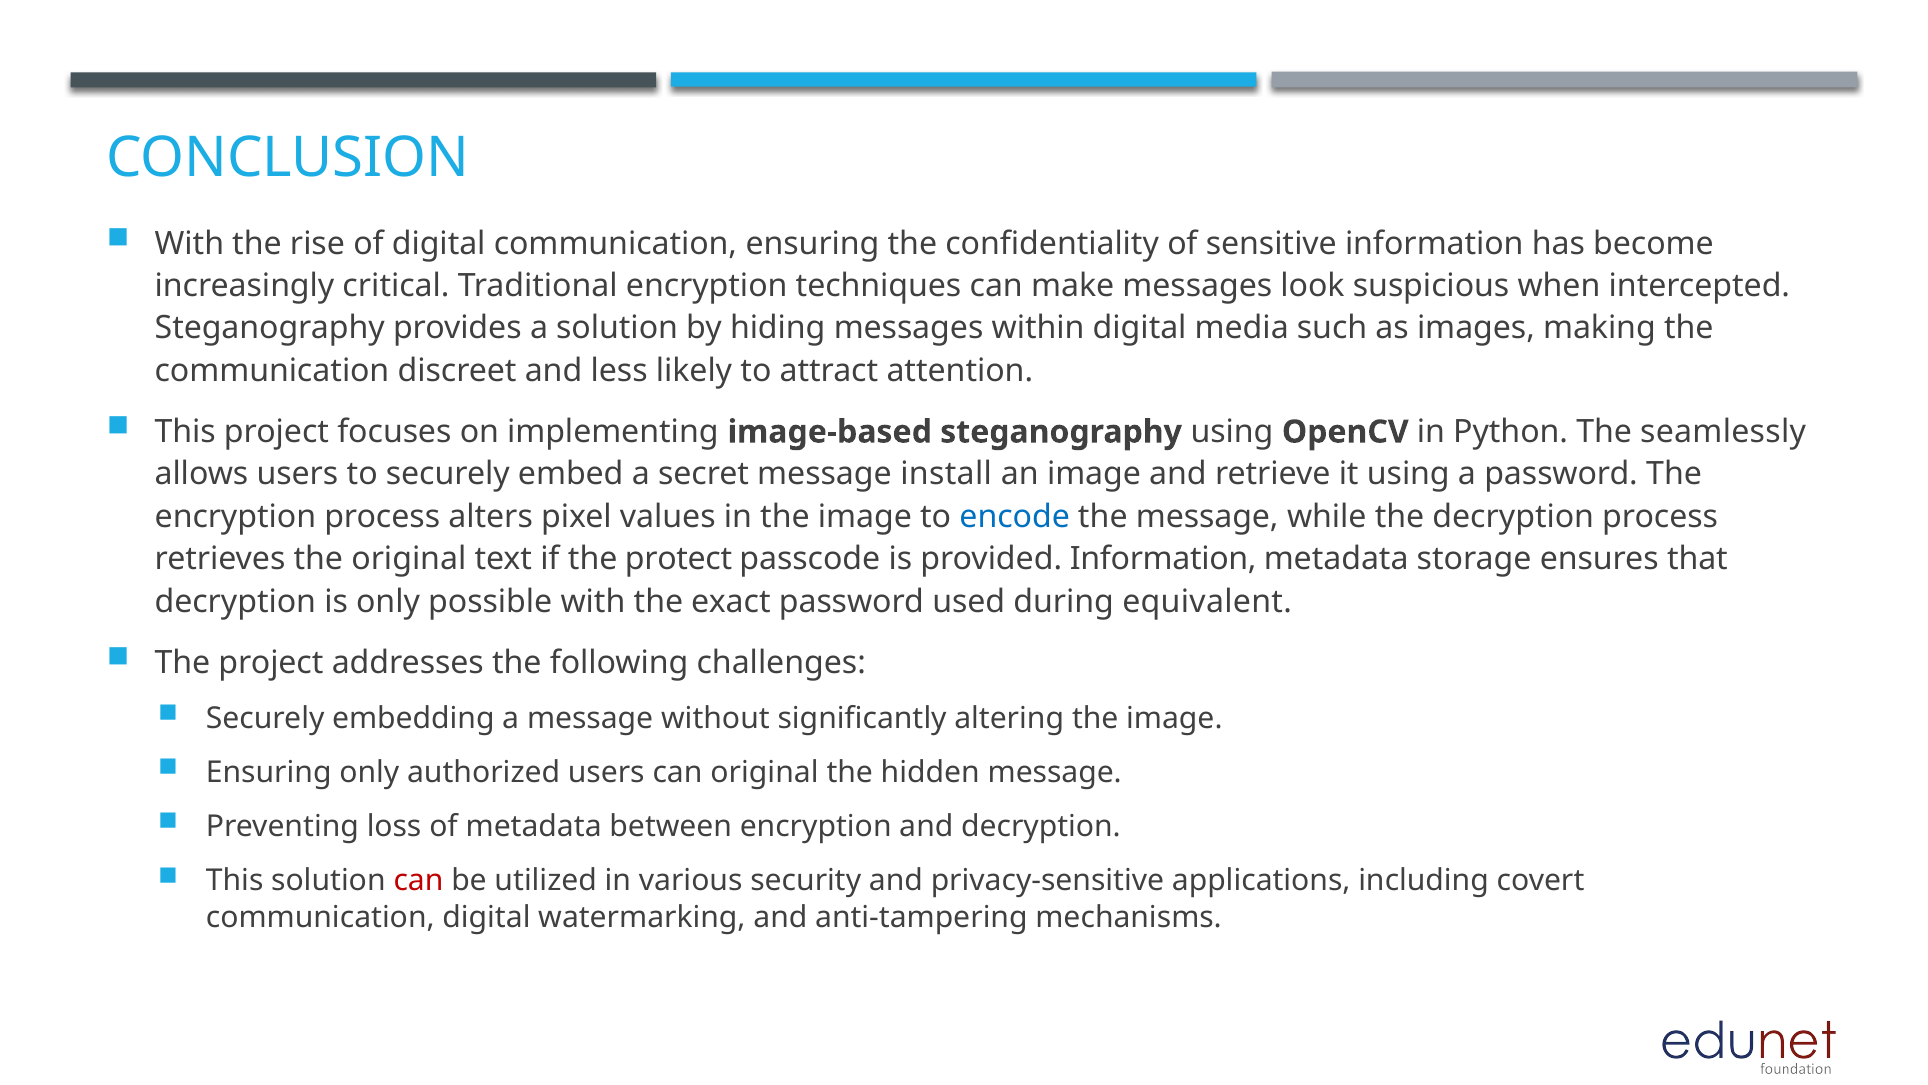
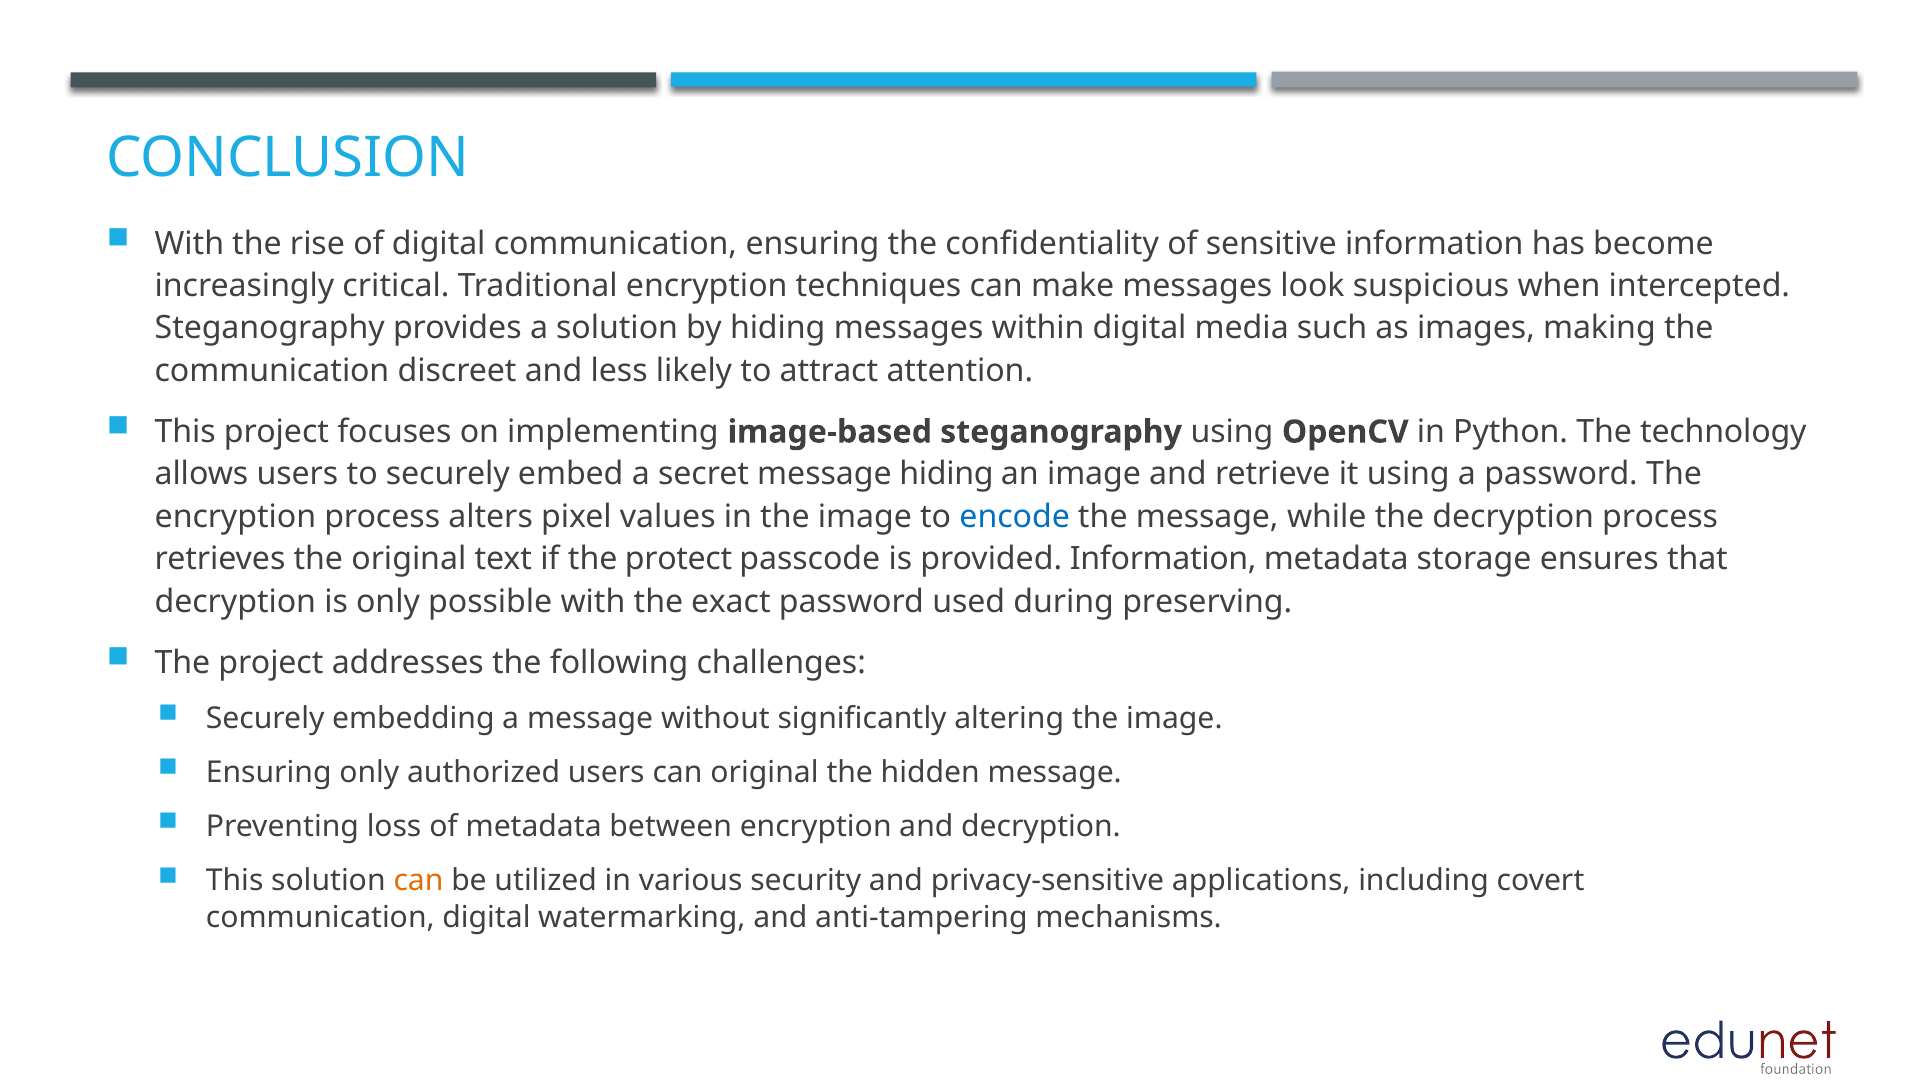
seamlessly: seamlessly -> technology (1723, 432)
message install: install -> hiding (946, 474)
equivalent: equivalent -> preserving (1207, 601)
can colour: red -> orange (418, 880)
